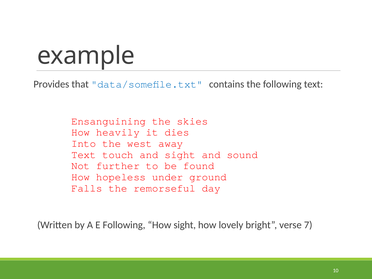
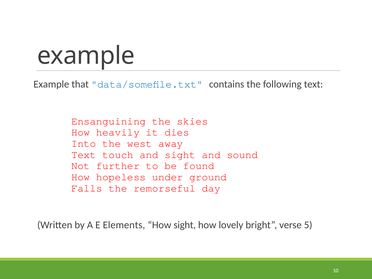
Provides: Provides -> Example (51, 84)
E Following: Following -> Elements (124, 225)
7: 7 -> 5 (308, 225)
